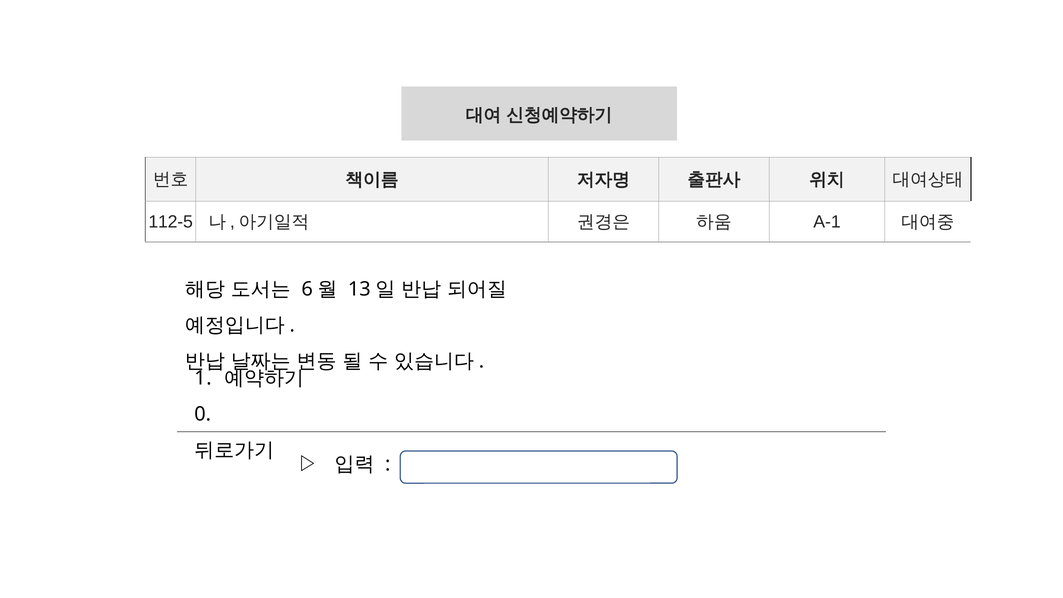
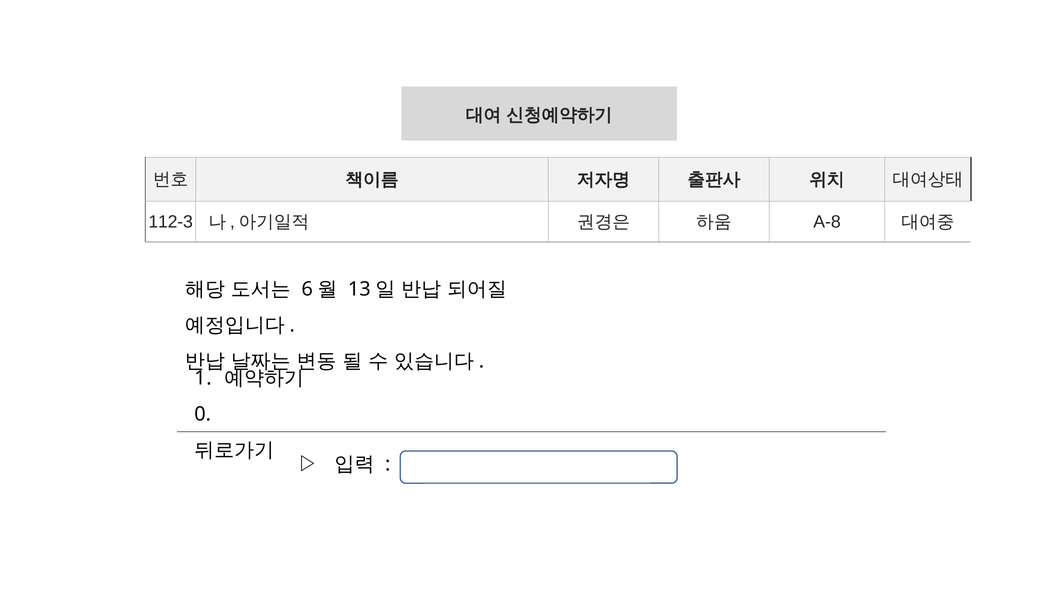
112-5: 112-5 -> 112-3 (171, 222)
A-1: A-1 -> A-8 (827, 222)
